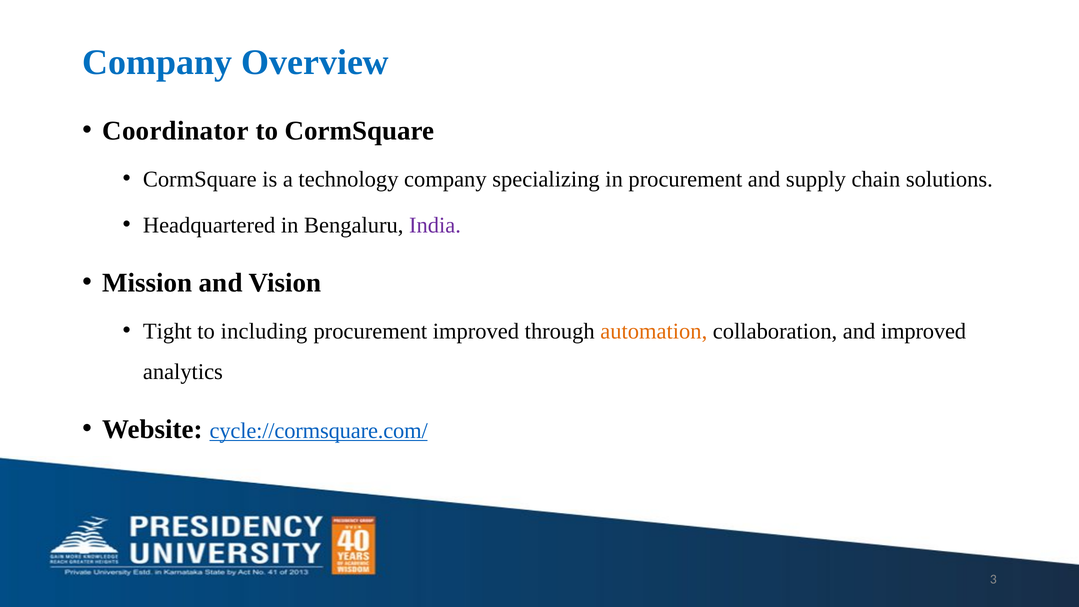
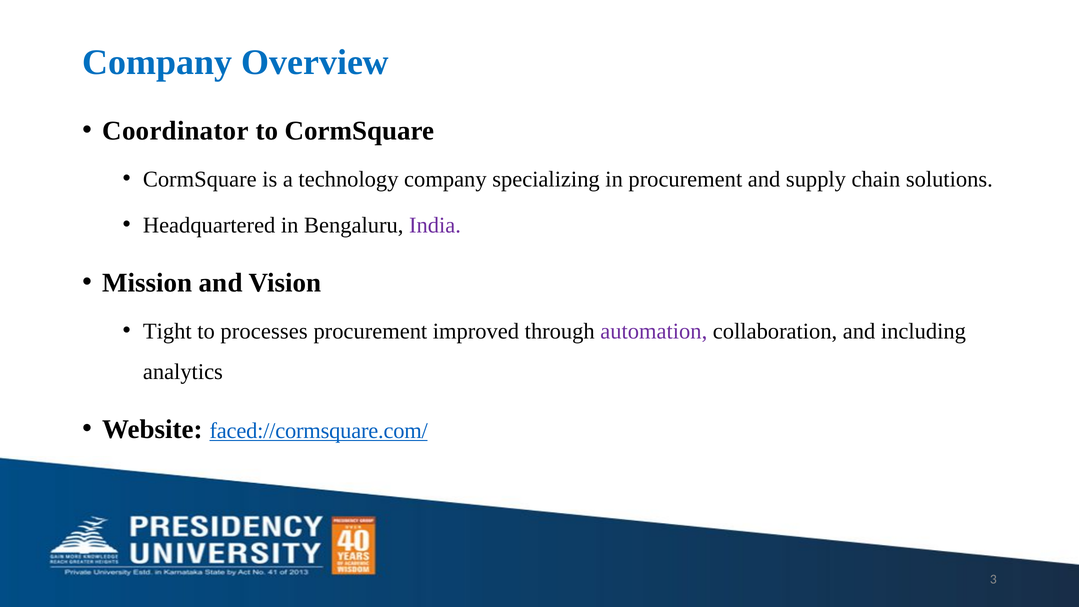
including: including -> processes (264, 331)
automation colour: orange -> purple (654, 331)
and improved: improved -> including (923, 331)
cycle://cormsquare.com/: cycle://cormsquare.com/ -> faced://cormsquare.com/ (319, 431)
